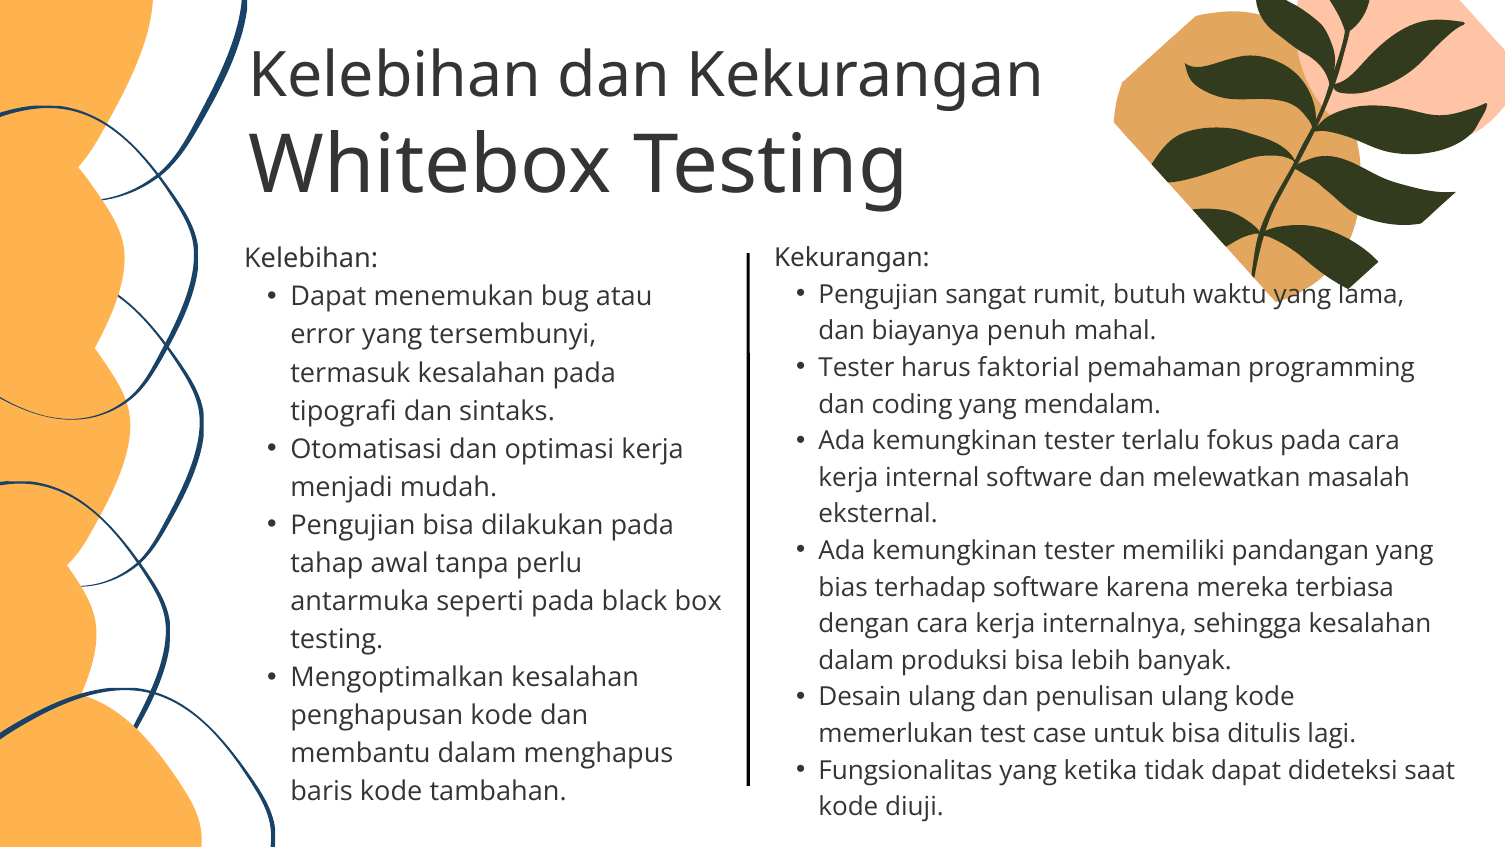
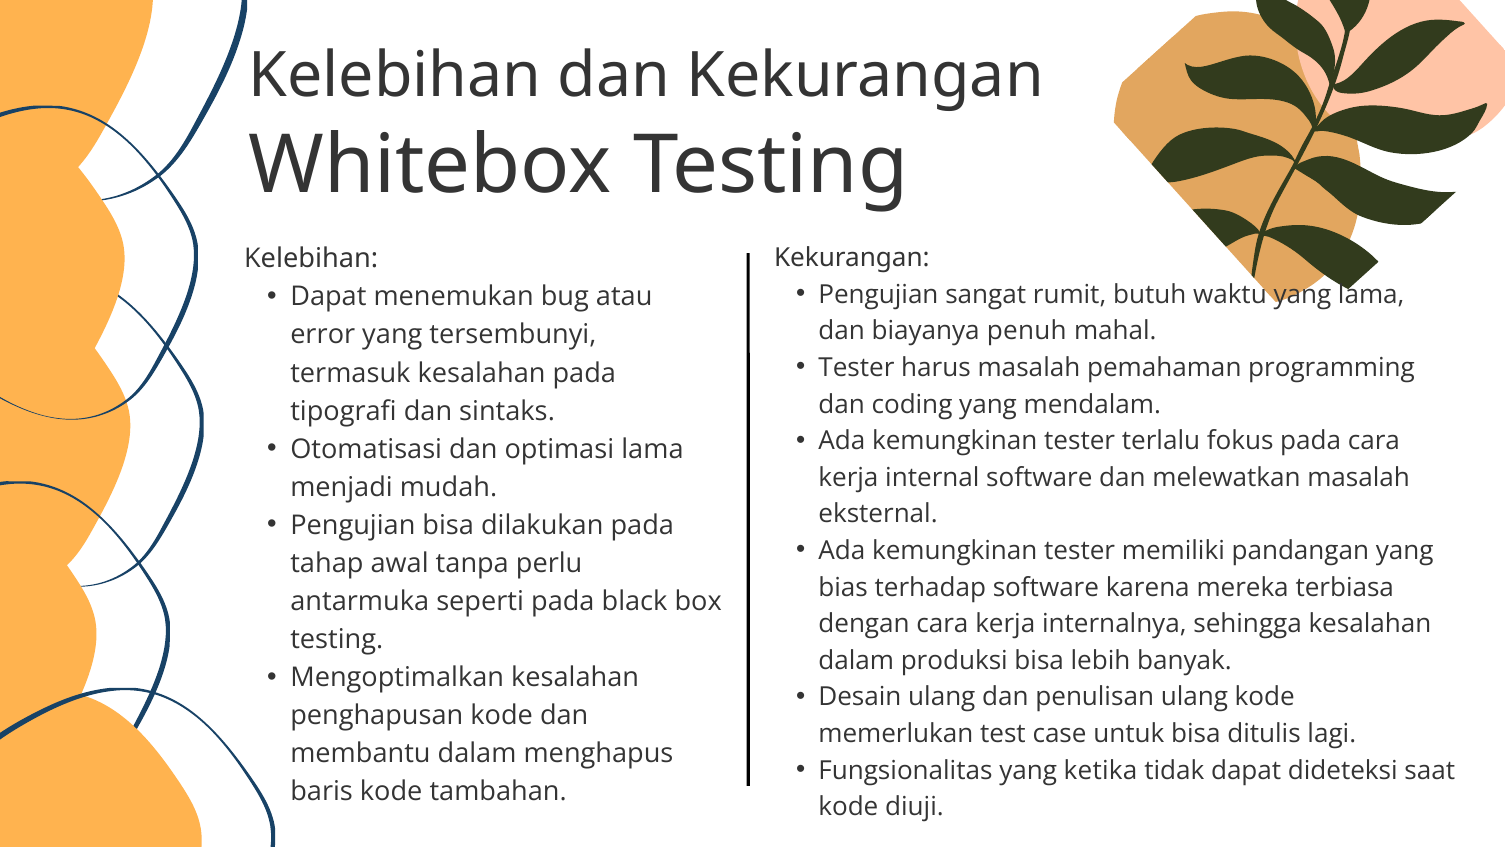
harus faktorial: faktorial -> masalah (1029, 368)
optimasi kerja: kerja -> lama (652, 449)
